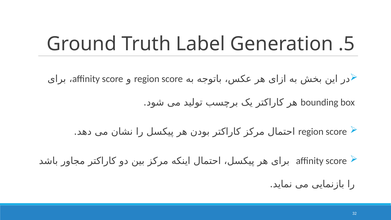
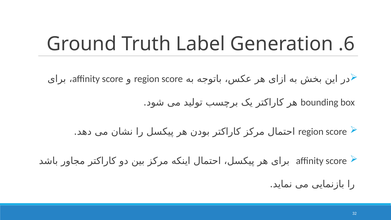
.5: .5 -> .6 (346, 44)
